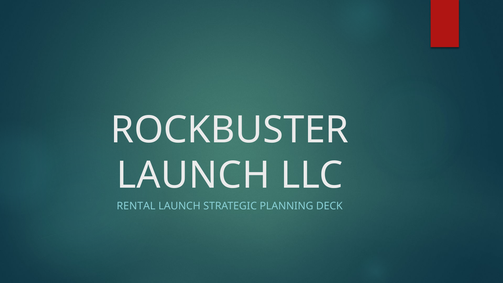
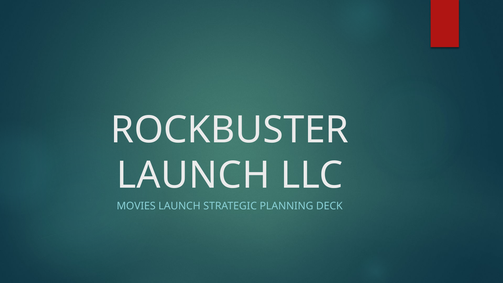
RENTAL: RENTAL -> MOVIES (136, 206)
